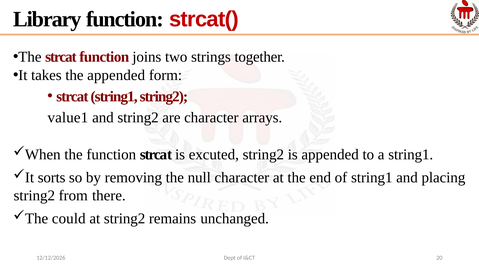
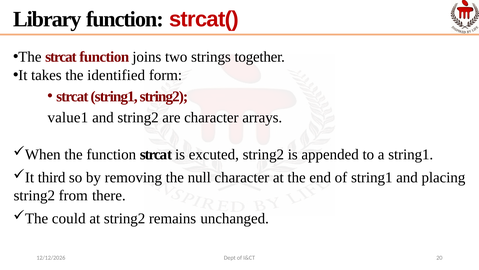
the appended: appended -> identified (116, 75)
sorts: sorts -> third (52, 177)
